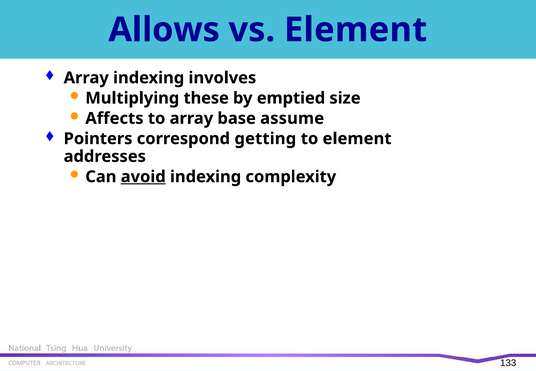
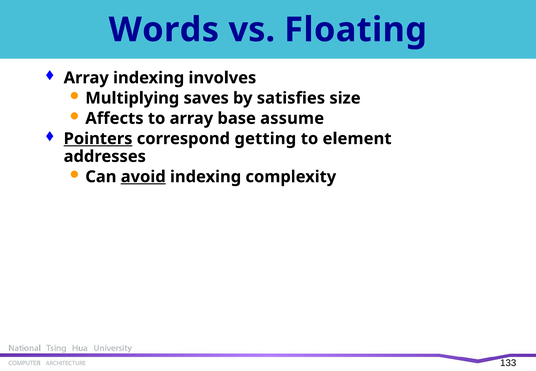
Allows: Allows -> Words (164, 30)
vs Element: Element -> Floating (356, 30)
these: these -> saves (206, 98)
emptied: emptied -> satisfies (291, 98)
Pointers underline: none -> present (98, 139)
